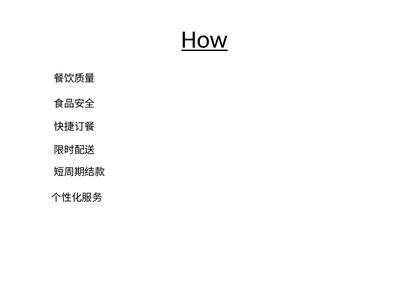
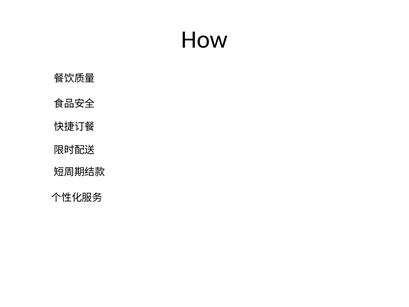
How underline: present -> none (204, 40)
